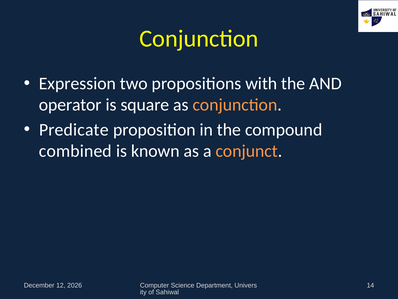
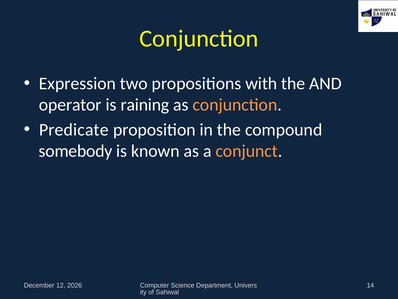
square: square -> raining (145, 105)
combined: combined -> somebody (76, 151)
